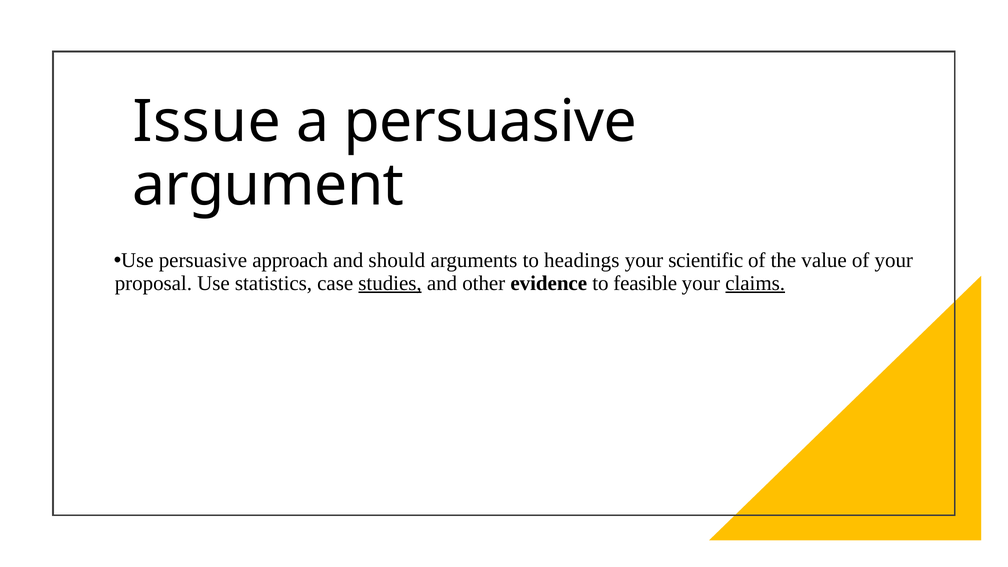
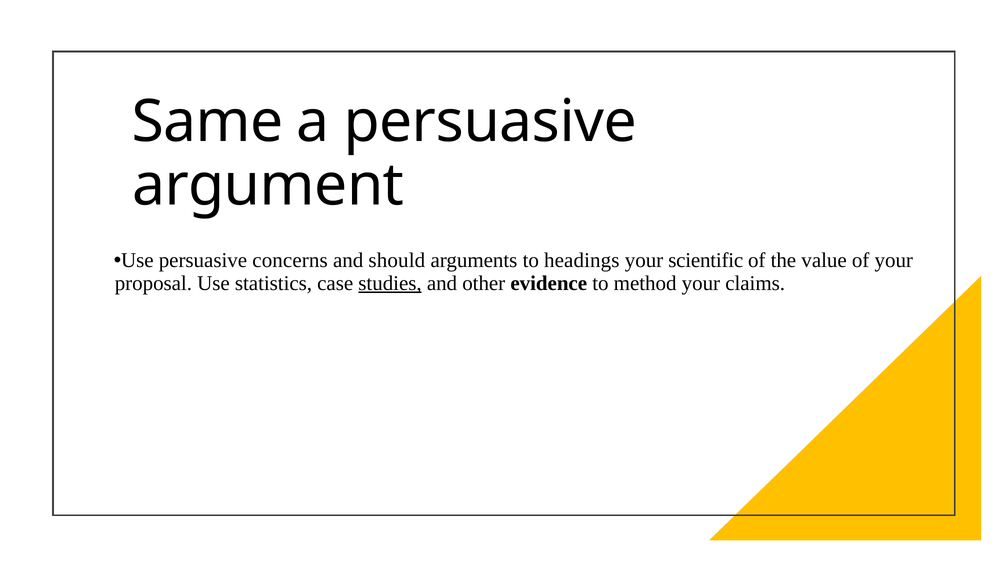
Issue: Issue -> Same (207, 122)
approach: approach -> concerns (290, 261)
feasible: feasible -> method (645, 283)
claims underline: present -> none (755, 283)
